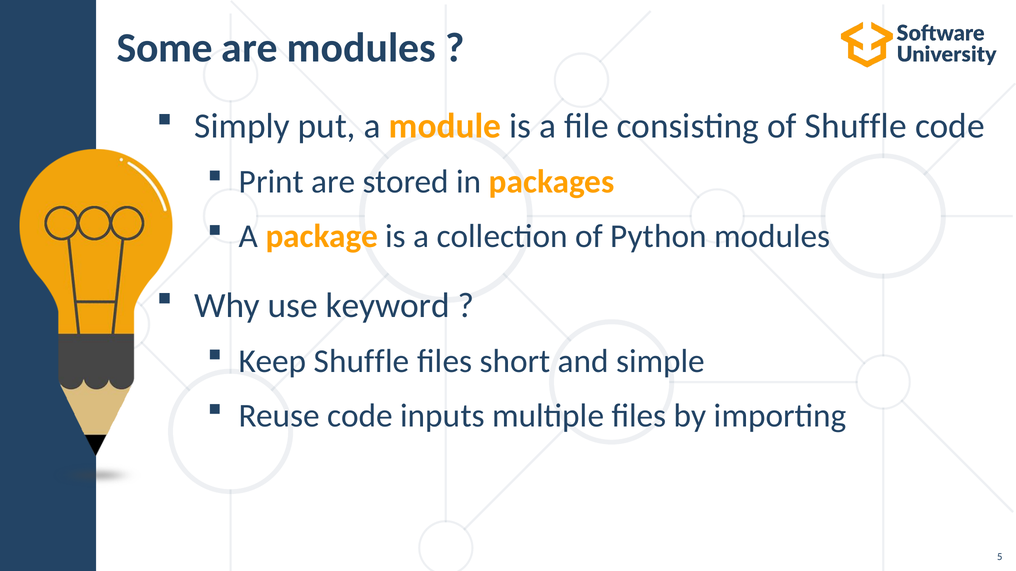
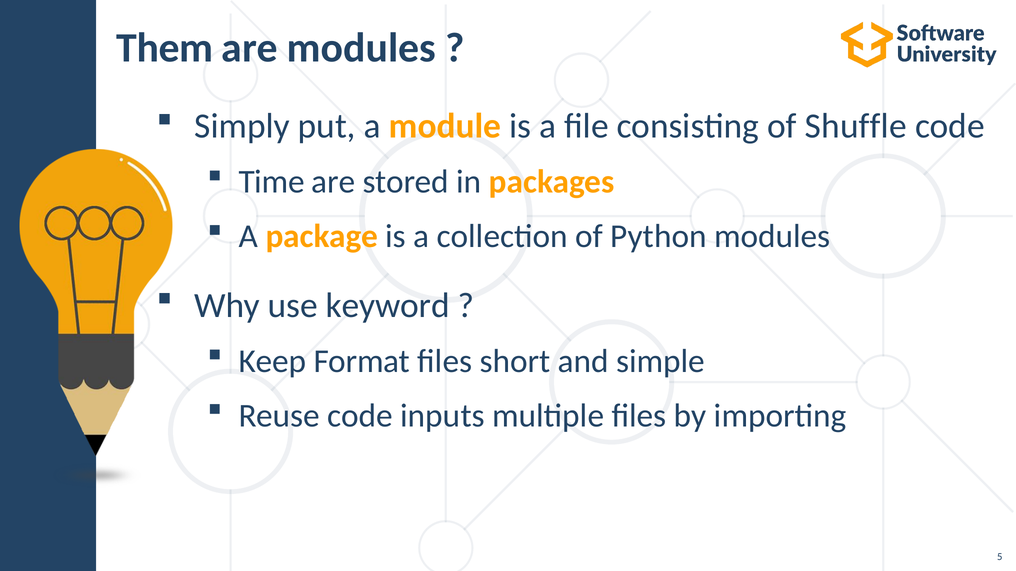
Some: Some -> Them (165, 48)
Print: Print -> Time (272, 182)
Keep Shuffle: Shuffle -> Format (362, 361)
